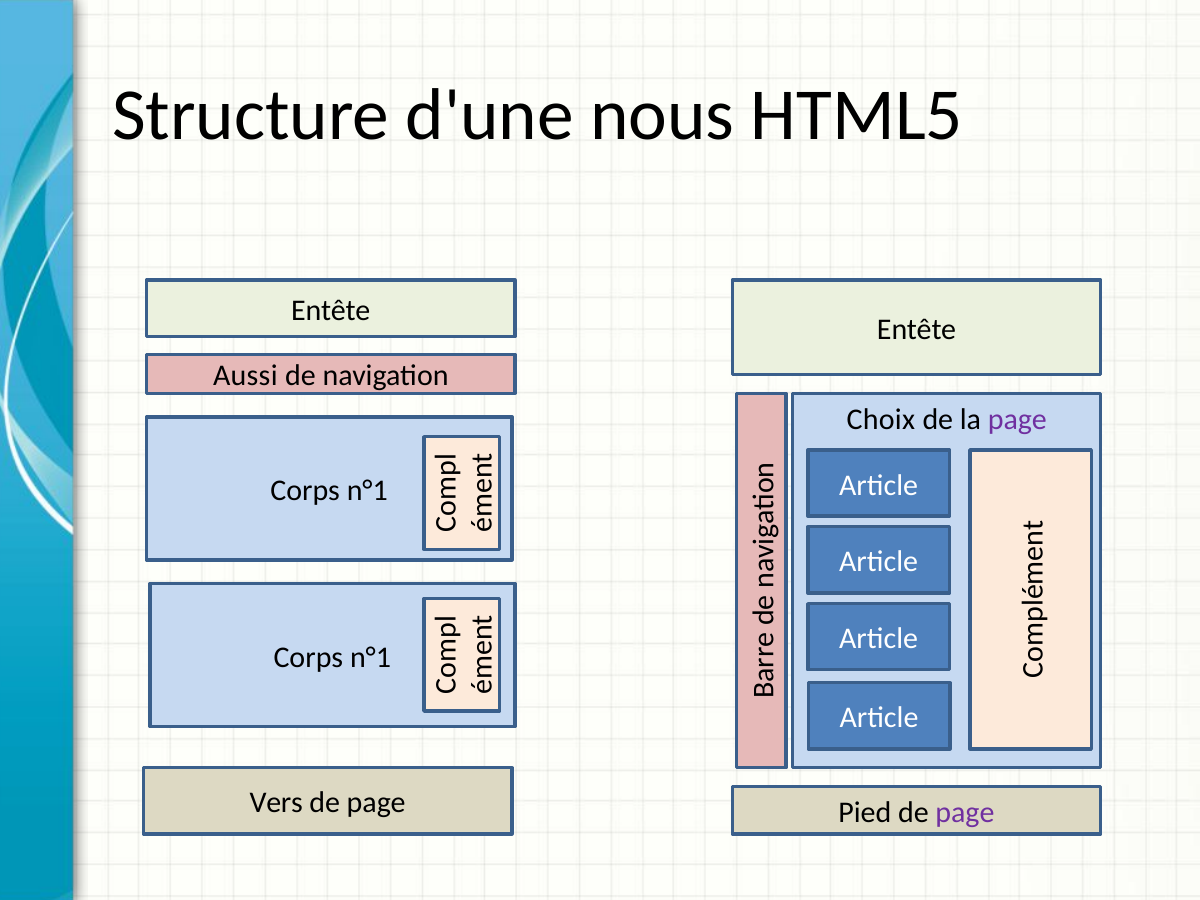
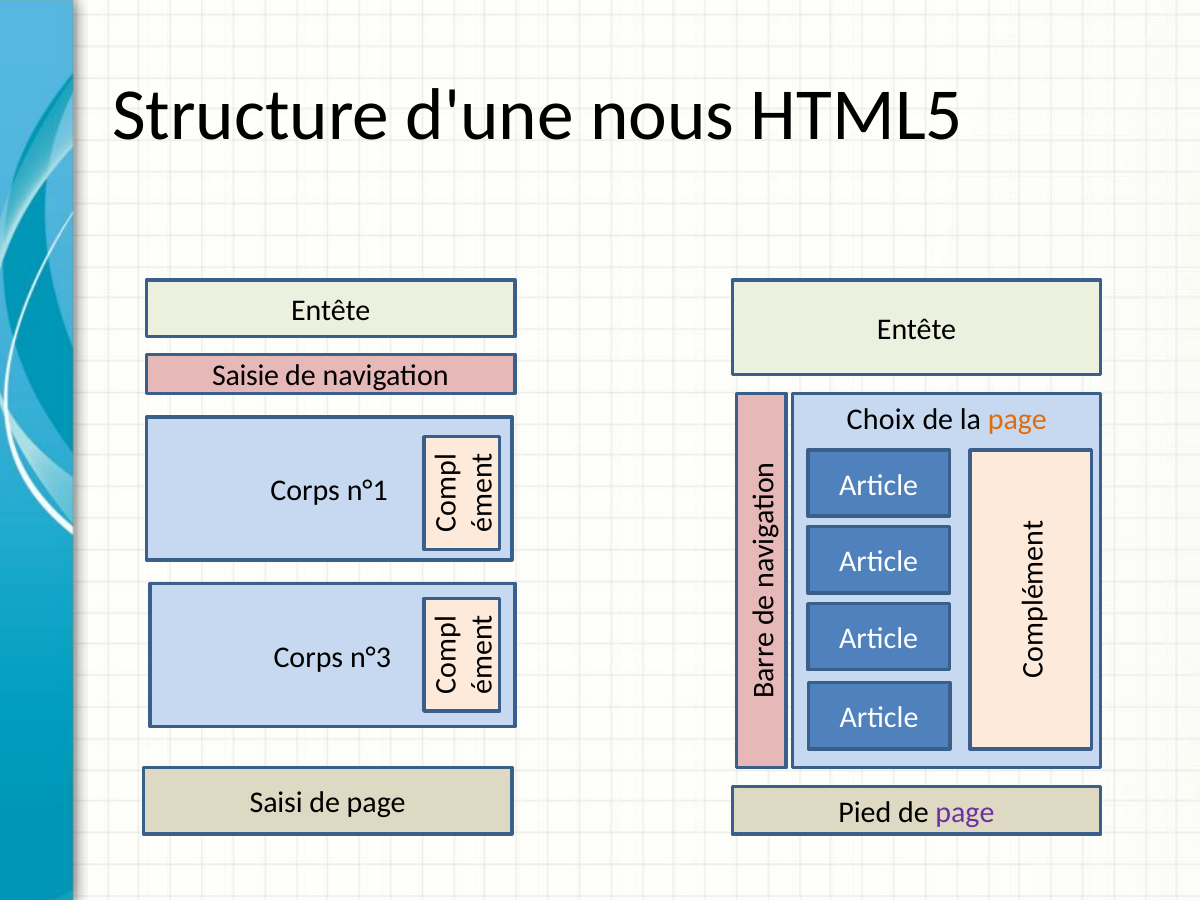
Aussi: Aussi -> Saisie (246, 376)
page colour: purple -> orange (1017, 419)
n°1: n°1 -> n°3 (371, 657)
Vers: Vers -> Saisi (276, 803)
